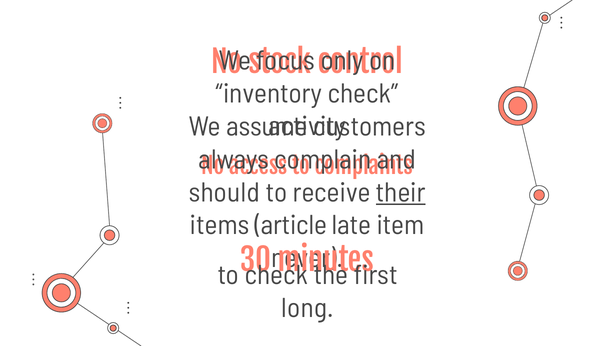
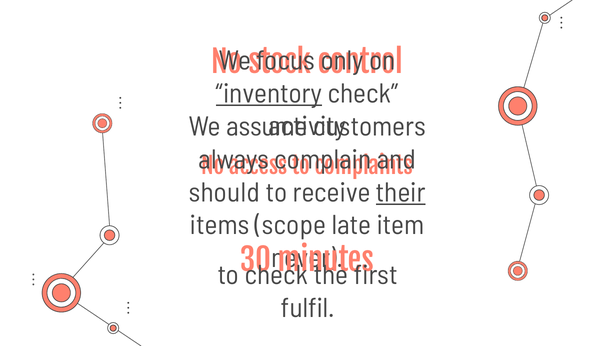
inventory underline: none -> present (269, 94)
article: article -> scope (291, 225)
long: long -> fulfil (308, 308)
